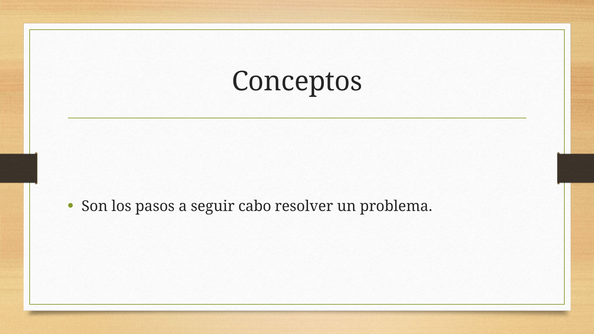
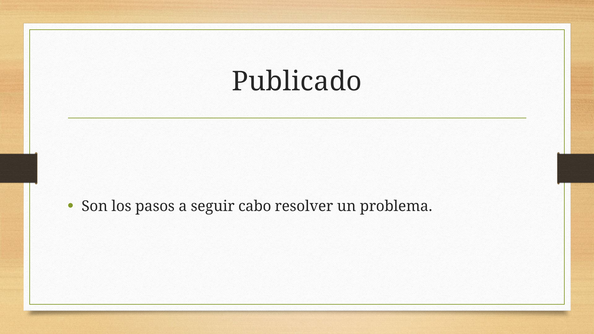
Conceptos: Conceptos -> Publicado (297, 82)
